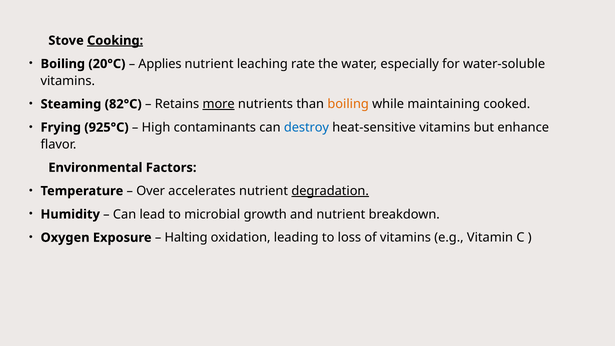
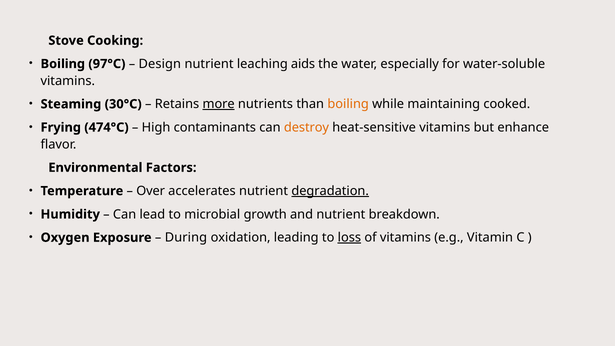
Cooking underline: present -> none (115, 41)
20°C: 20°C -> 97°C (107, 64)
Applies: Applies -> Design (160, 64)
rate: rate -> aids (303, 64)
82°C: 82°C -> 30°C (123, 104)
925°C: 925°C -> 474°C (106, 127)
destroy colour: blue -> orange (306, 127)
Halting: Halting -> During (186, 238)
loss underline: none -> present (349, 238)
